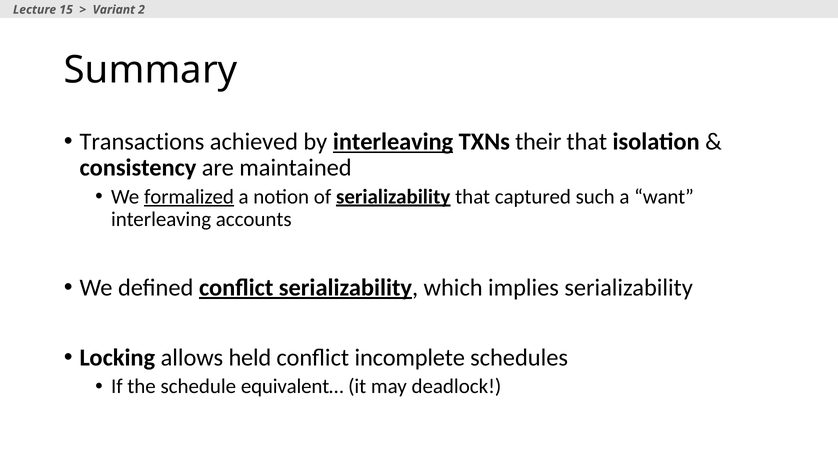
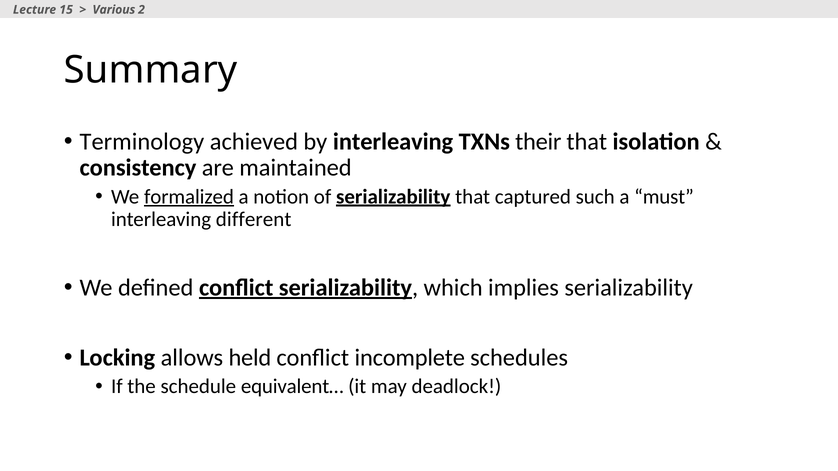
Variant: Variant -> Various (114, 10)
Transactions: Transactions -> Terminology (142, 142)
interleaving underline: present -> none (393, 142)
want: want -> must (664, 197)
accounts: accounts -> different (254, 219)
